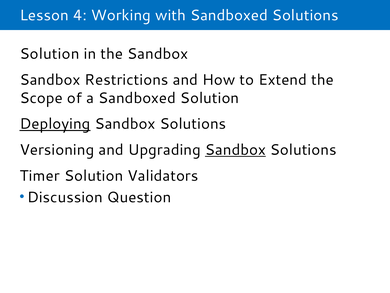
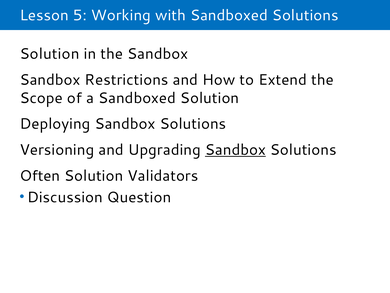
4: 4 -> 5 (80, 15)
Deploying underline: present -> none (55, 124)
Timer: Timer -> Often (40, 175)
